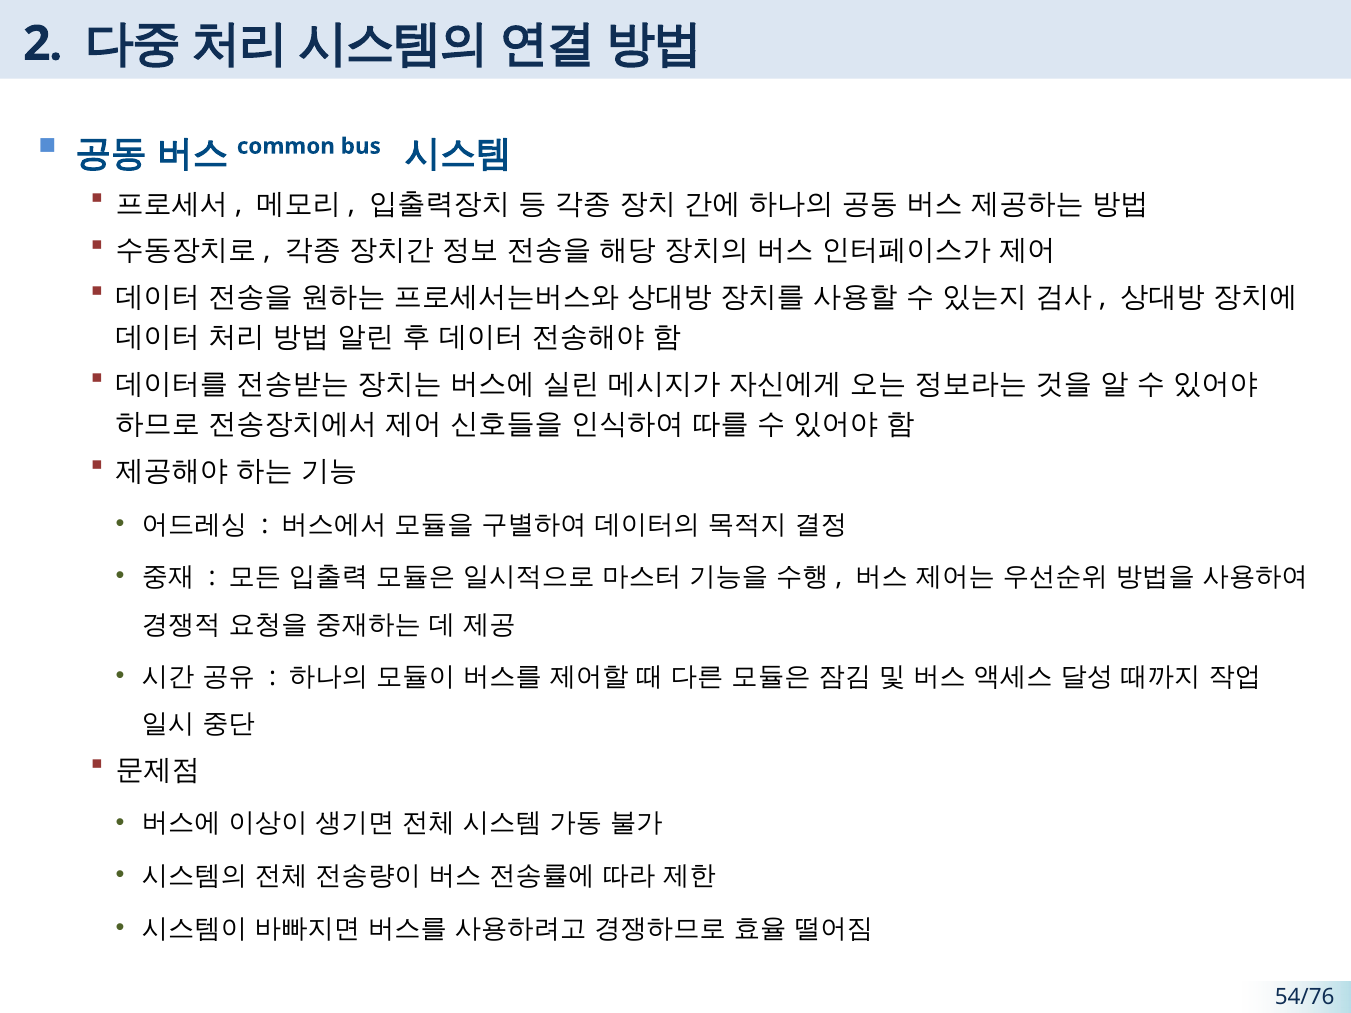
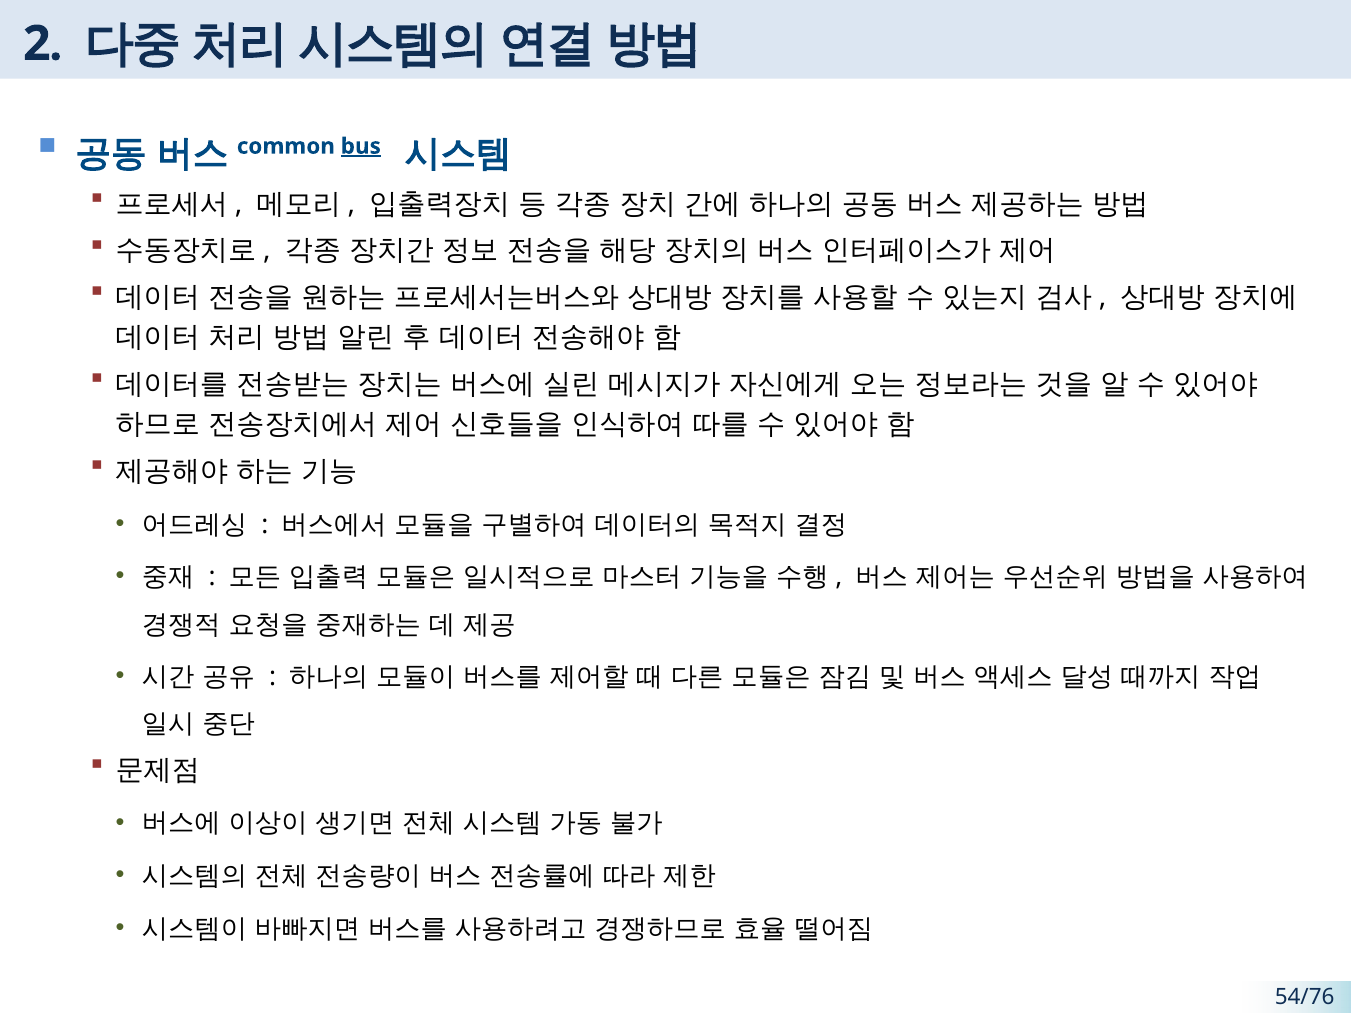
bus underline: none -> present (361, 146)
